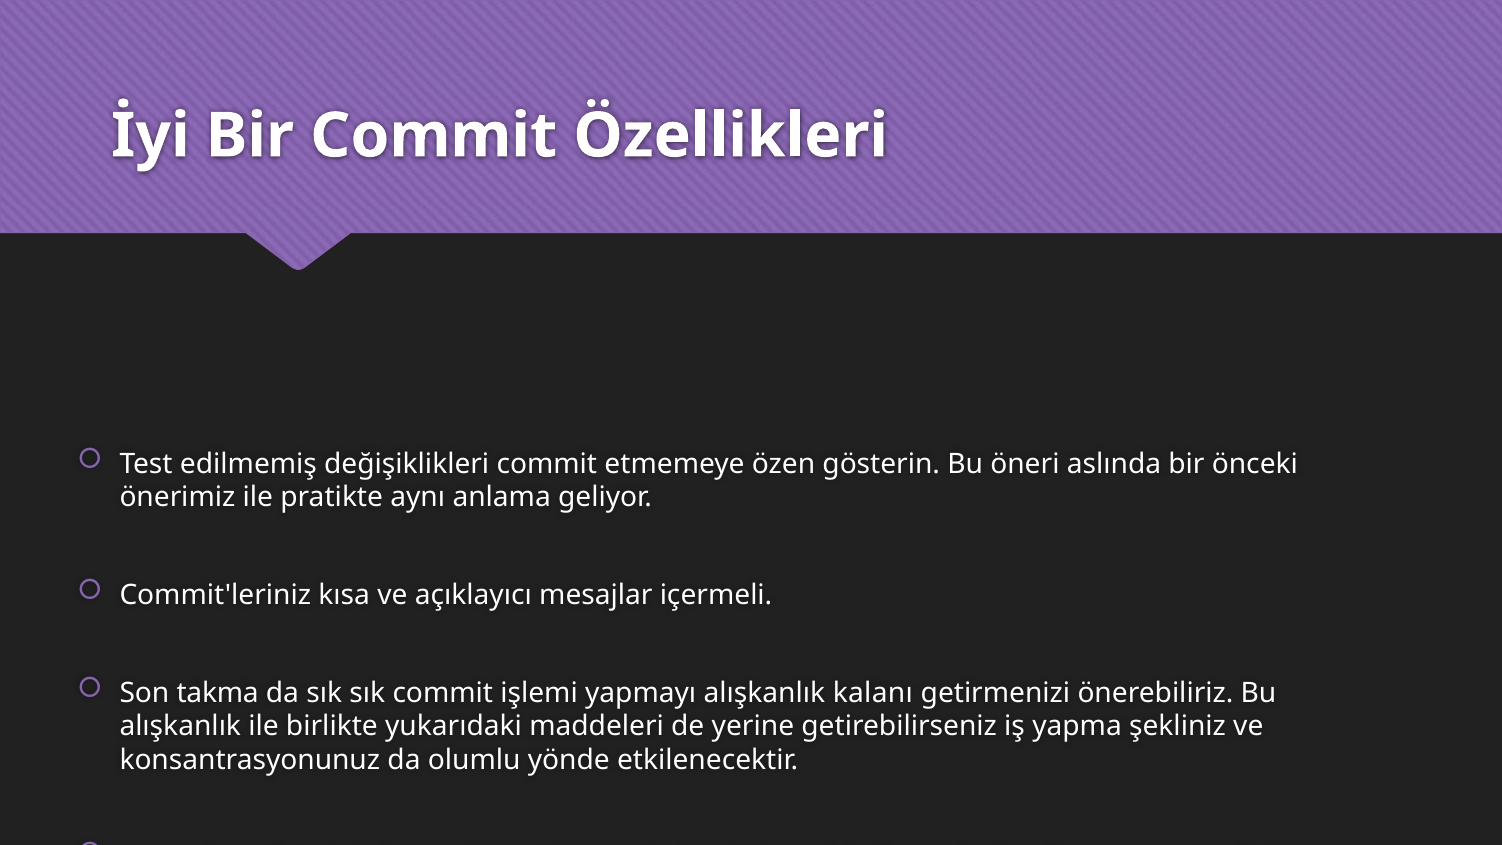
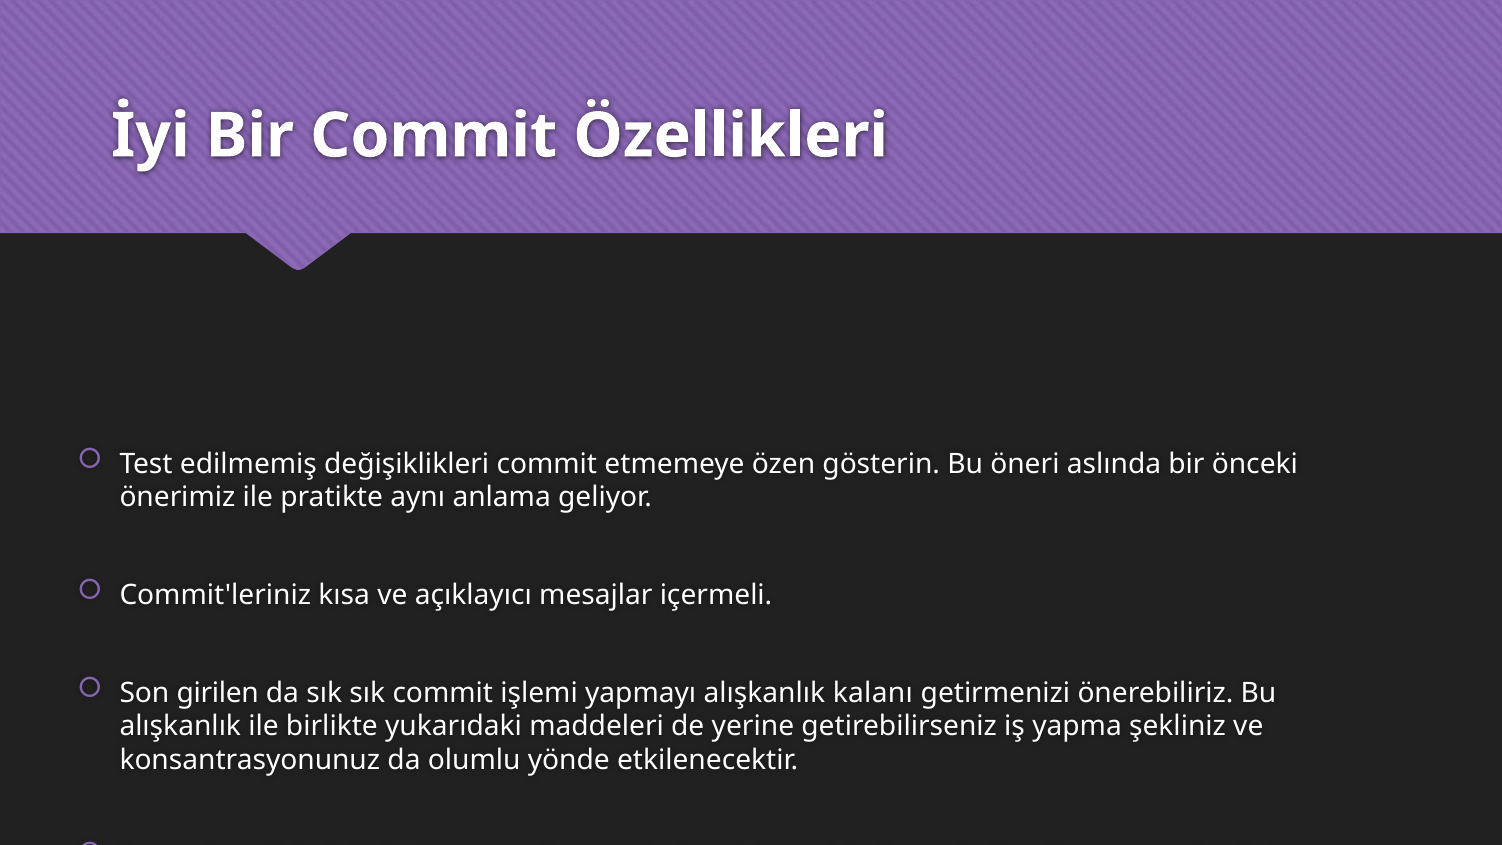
takma: takma -> girilen (218, 693)
